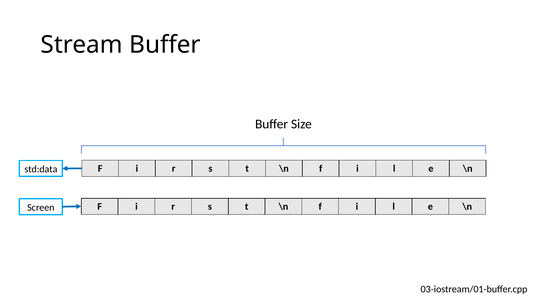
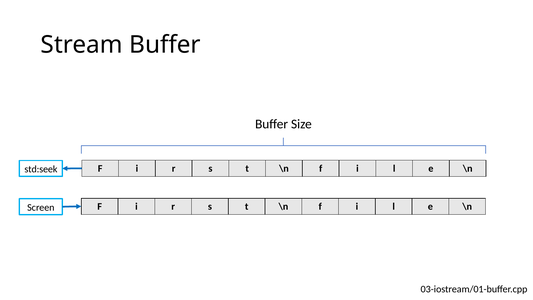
std:data: std:data -> std:seek (41, 169)
